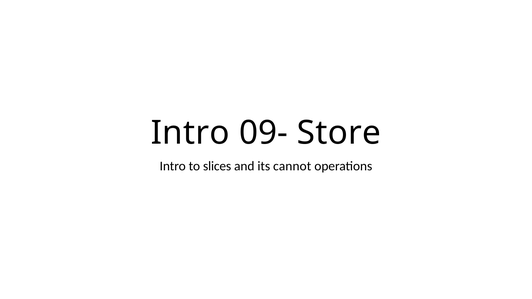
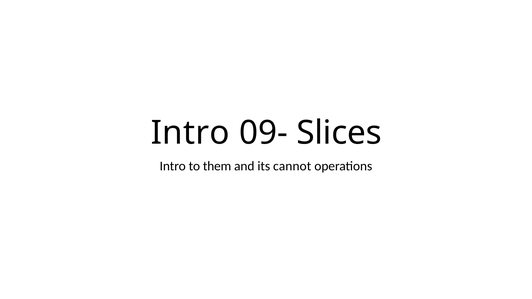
Store: Store -> Slices (339, 133)
slices: slices -> them (217, 166)
